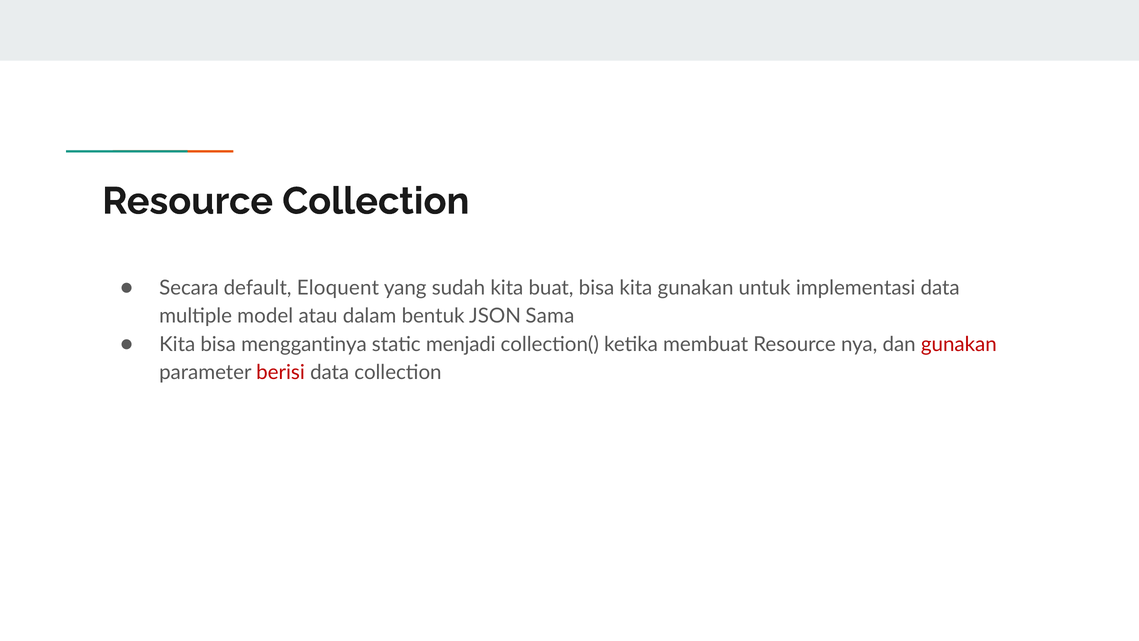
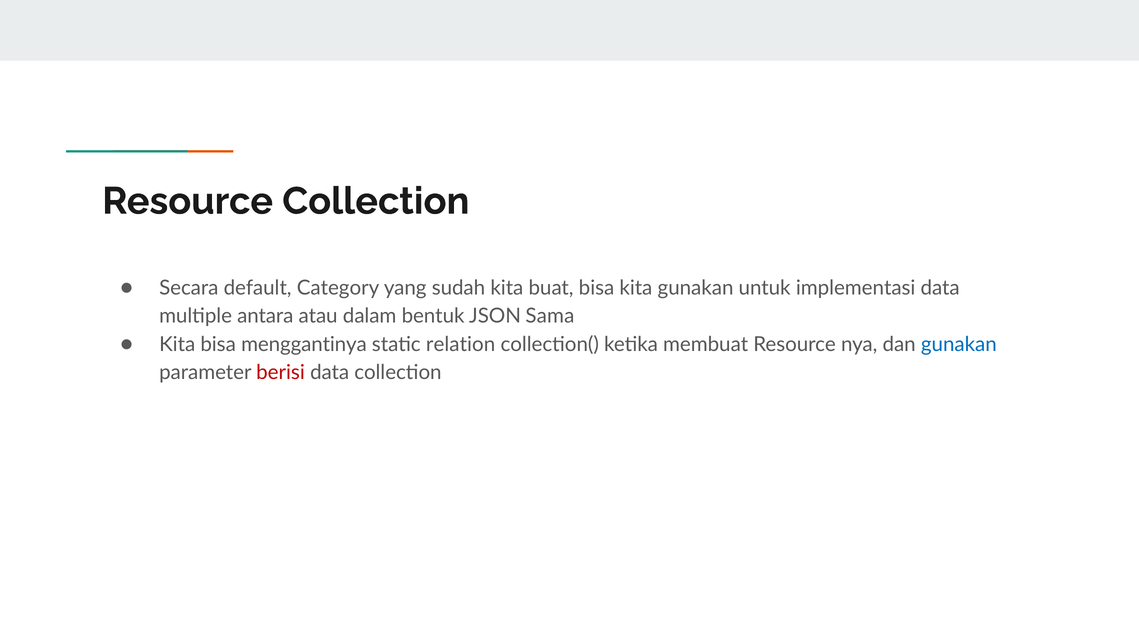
Eloquent: Eloquent -> Category (338, 288)
model: model -> antara (265, 316)
menjadi: menjadi -> relation (461, 344)
gunakan colour: red -> blue (959, 344)
